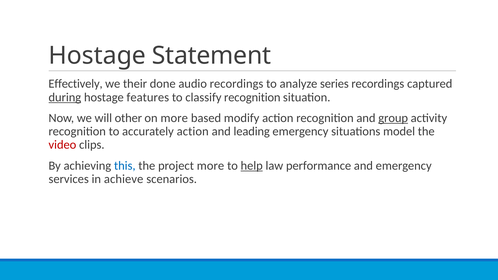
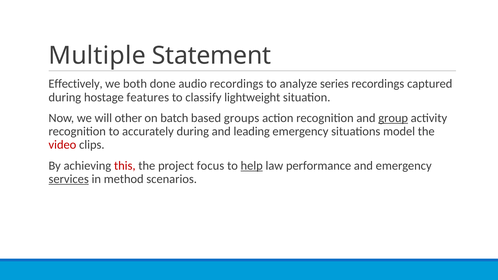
Hostage: Hostage -> Multiple (97, 56)
their: their -> both (135, 84)
during underline: present -> none (65, 97)
classify recognition: recognition -> lightweight (252, 97)
on more: more -> batch (174, 118)
modify: modify -> groups (242, 118)
accurately action: action -> during (193, 131)
this colour: blue -> red (125, 166)
project more: more -> focus (210, 166)
services underline: none -> present (69, 179)
achieve: achieve -> method (124, 179)
